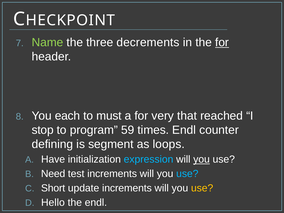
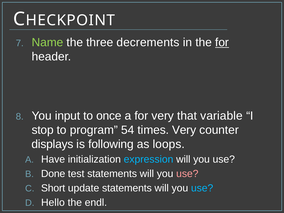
each: each -> input (67, 116)
must: must -> once (109, 116)
reached: reached -> variable (222, 116)
59: 59 -> 54 (128, 130)
times Endl: Endl -> Very (184, 130)
defining: defining -> displays (52, 144)
segment: segment -> following (111, 144)
you underline: present -> none (202, 159)
Need: Need -> Done (53, 174)
test increments: increments -> statements (112, 174)
use colour: light blue -> pink (187, 174)
update increments: increments -> statements (127, 188)
use colour: yellow -> light blue (202, 188)
